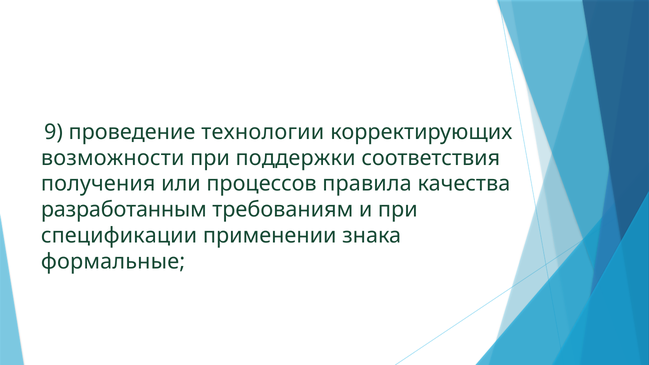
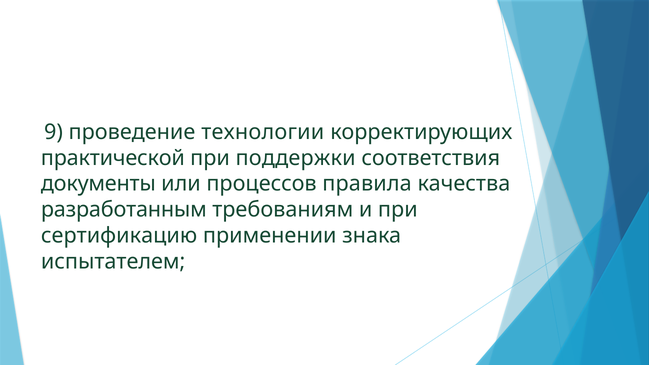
возможности: возможности -> практической (113, 158)
получения: получения -> документы (98, 184)
спецификации: спецификации -> сертификацию (119, 236)
формальные: формальные -> испытателем (113, 262)
